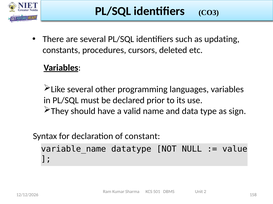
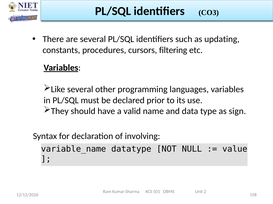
deleted: deleted -> filtering (173, 50)
constant: constant -> involving (142, 137)
